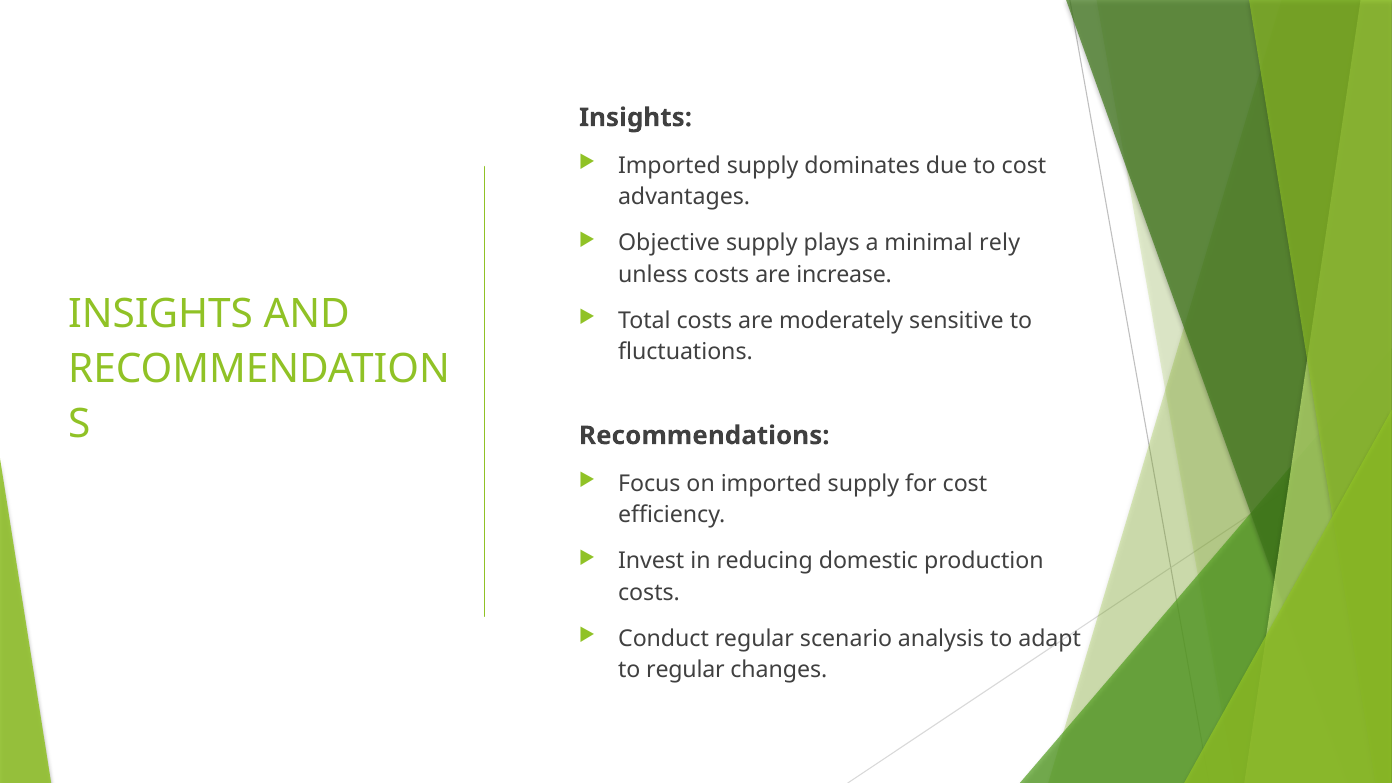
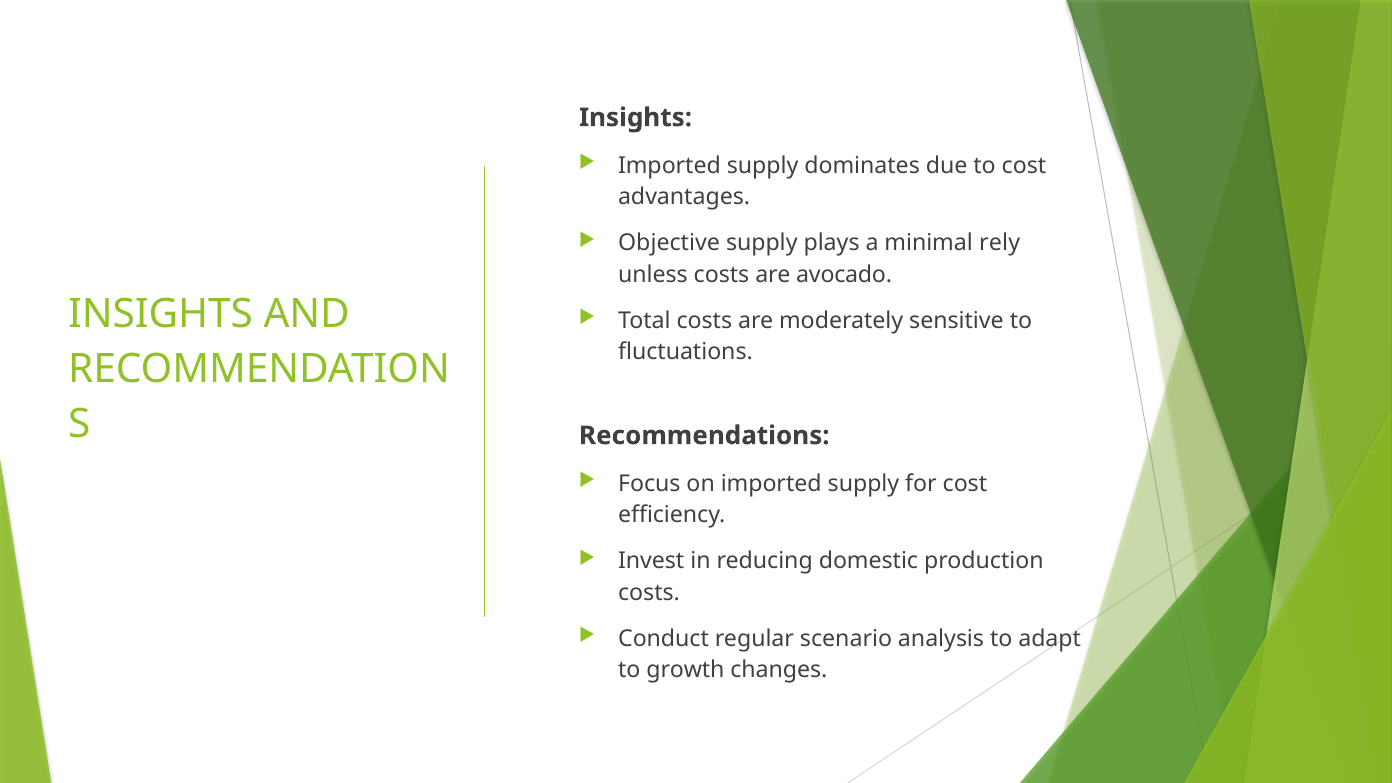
increase: increase -> avocado (844, 274)
to regular: regular -> growth (685, 670)
